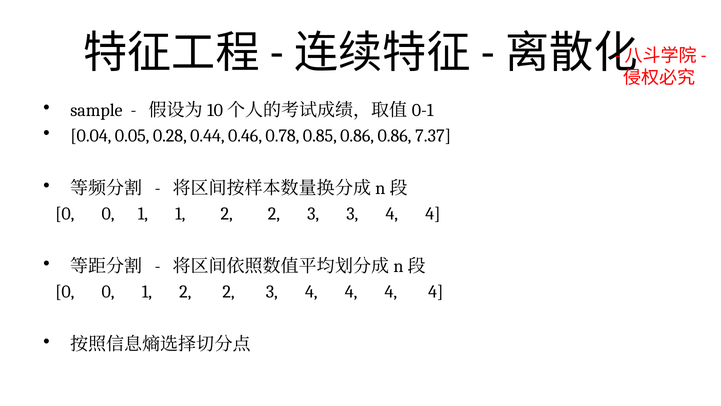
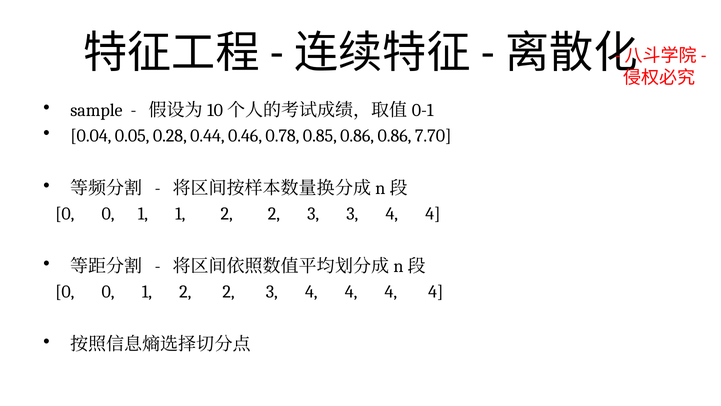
7.37: 7.37 -> 7.70 (433, 136)
